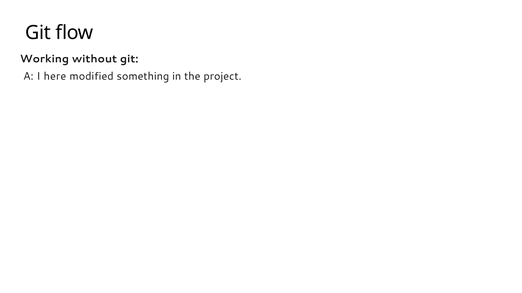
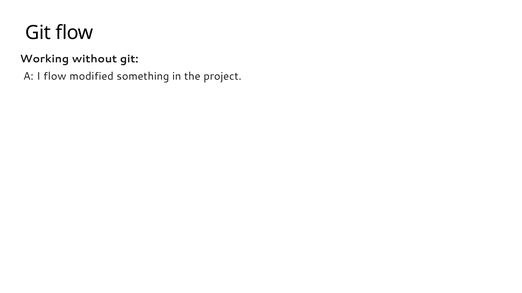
I here: here -> flow (55, 76)
